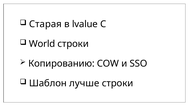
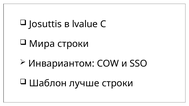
Старая: Старая -> Josuttis (45, 24)
World: World -> Мира (42, 44)
Копированию: Копированию -> Инвариантом (61, 64)
